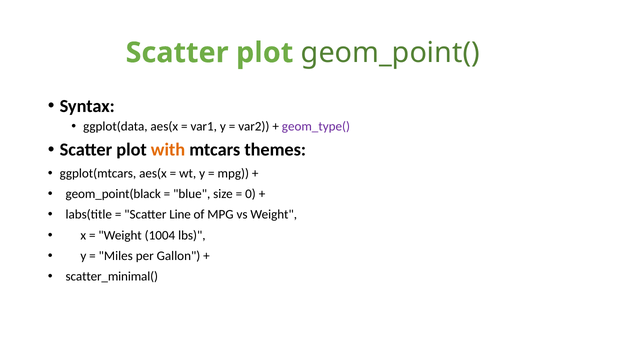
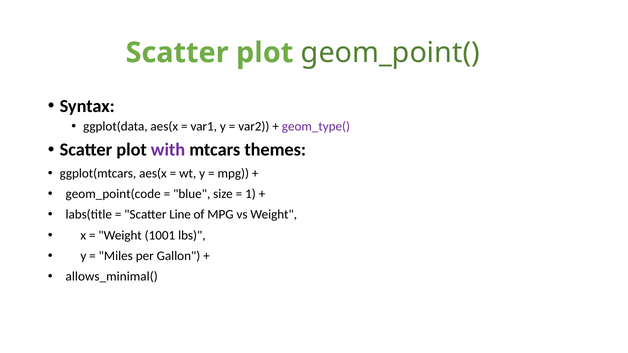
with colour: orange -> purple (168, 150)
geom_point(black: geom_point(black -> geom_point(code (113, 194)
0: 0 -> 1 (250, 194)
1004: 1004 -> 1001 (160, 235)
scatter_minimal(: scatter_minimal( -> allows_minimal( (112, 277)
